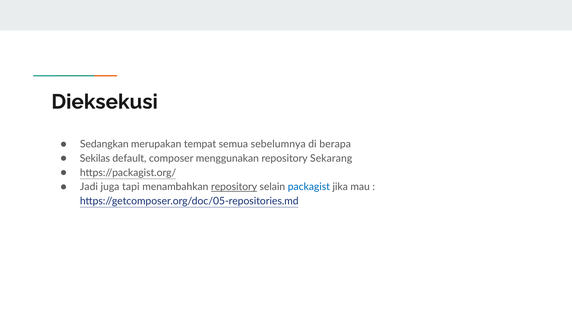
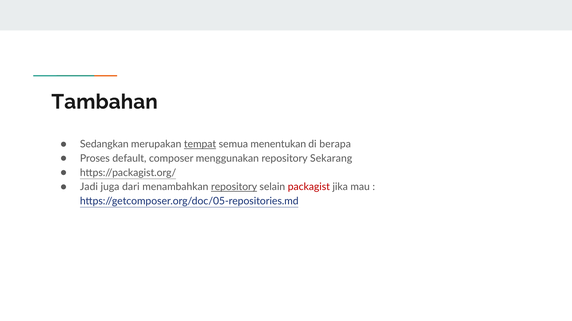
Dieksekusi: Dieksekusi -> Tambahan (105, 102)
tempat underline: none -> present (200, 145)
sebelumnya: sebelumnya -> menentukan (278, 145)
Sekilas: Sekilas -> Proses (95, 159)
tapi: tapi -> dari (131, 187)
packagist colour: blue -> red (309, 187)
